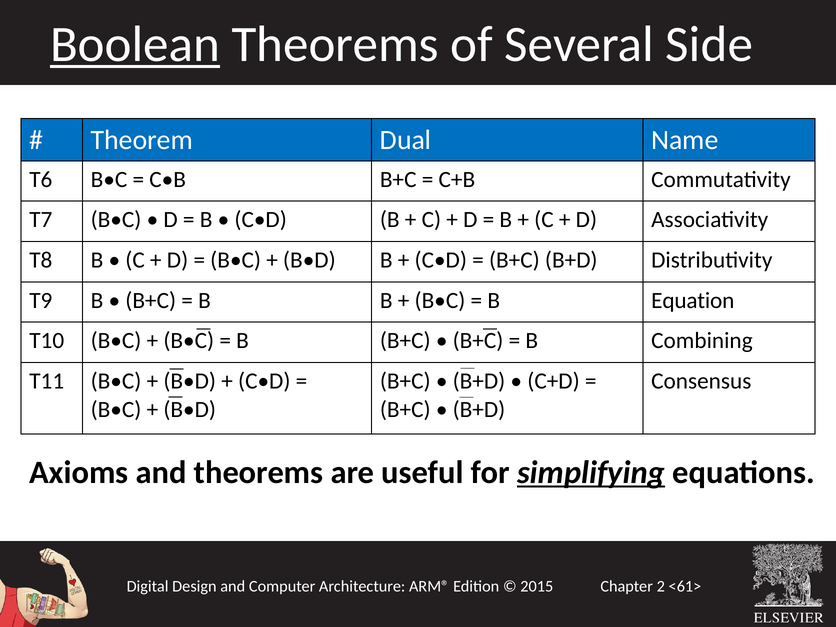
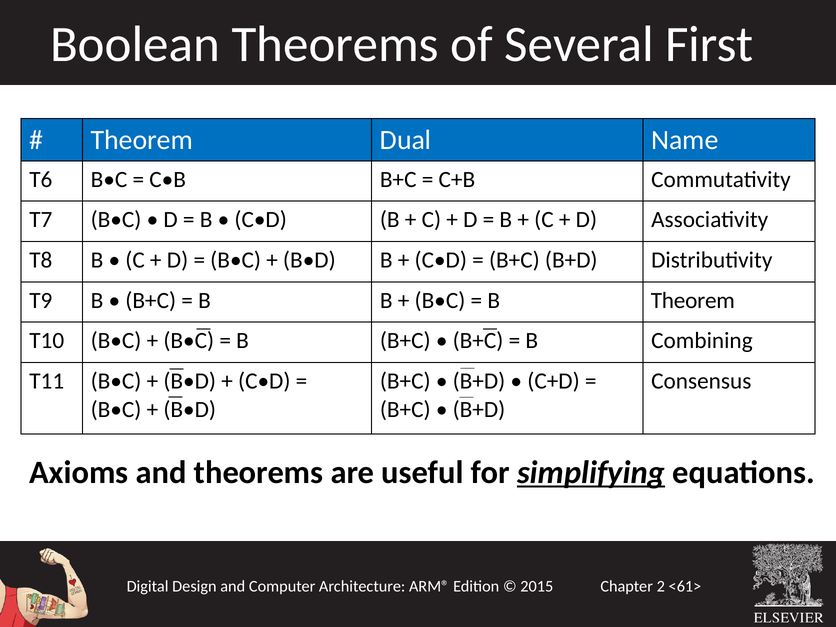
Boolean underline: present -> none (135, 45)
Side: Side -> First (709, 45)
B Equation: Equation -> Theorem (693, 300)
